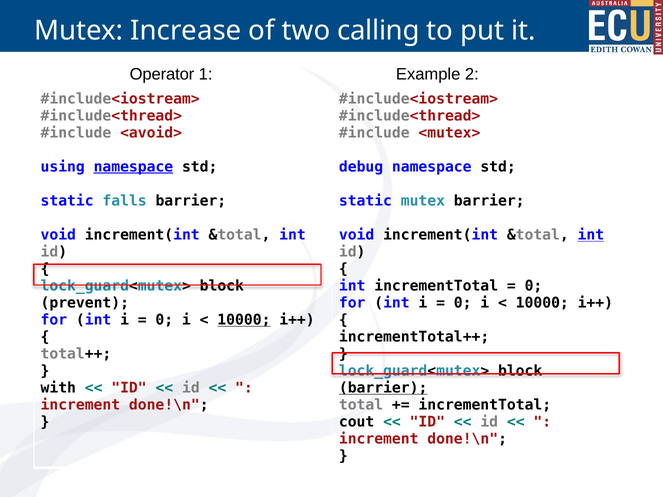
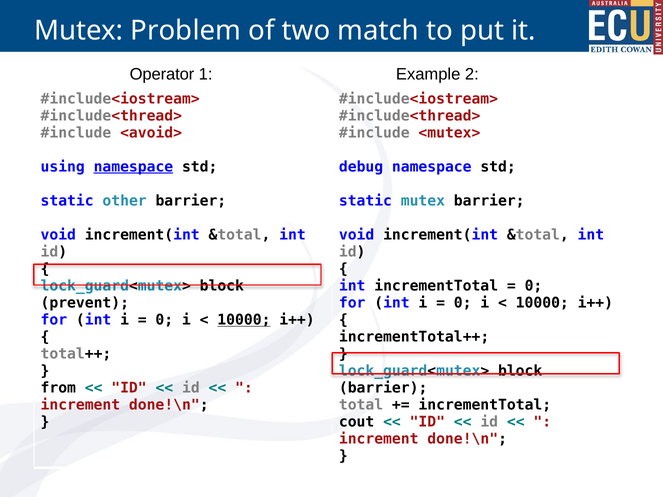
Increase: Increase -> Problem (186, 31)
calling: calling -> match (378, 31)
falls: falls -> other (125, 201)
int underline: present -> none (591, 235)
with: with -> from (58, 388)
barrier underline: present -> none (383, 388)
